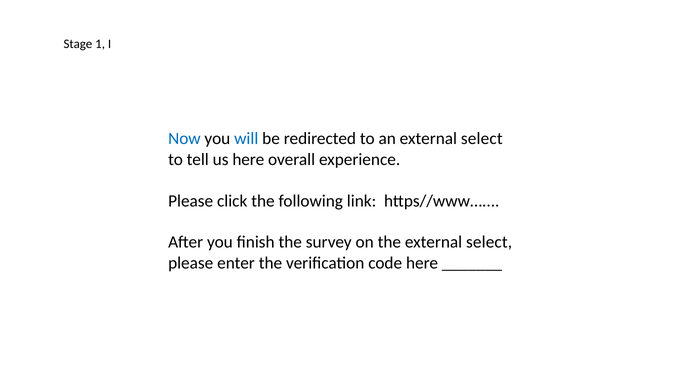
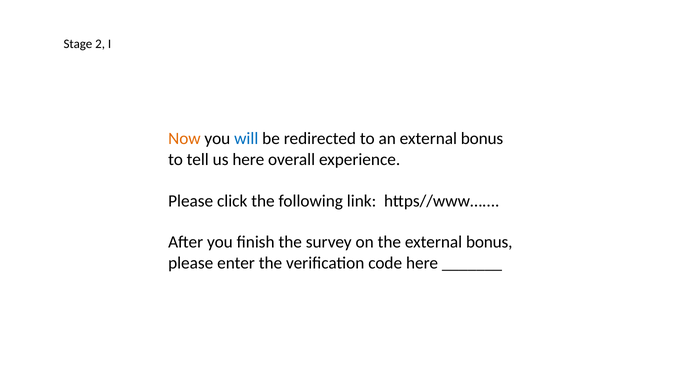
1: 1 -> 2 (100, 44)
Now colour: blue -> orange (184, 139)
an external select: select -> bonus (482, 139)
the external select: select -> bonus (489, 242)
